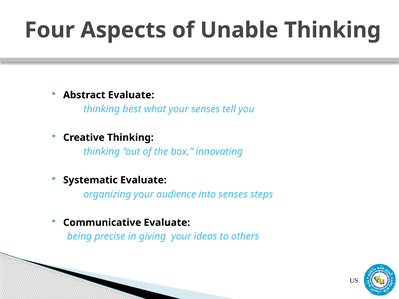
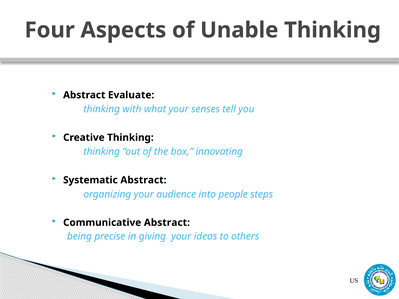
best: best -> with (132, 109)
Systematic Evaluate: Evaluate -> Abstract (143, 180)
into senses: senses -> people (233, 194)
Communicative Evaluate: Evaluate -> Abstract (167, 223)
